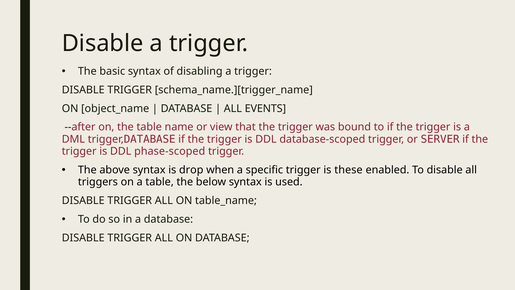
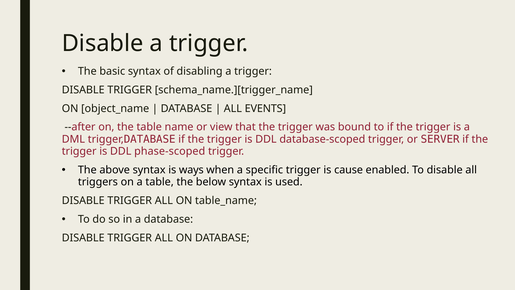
drop: drop -> ways (191, 170)
these: these -> cause (349, 170)
